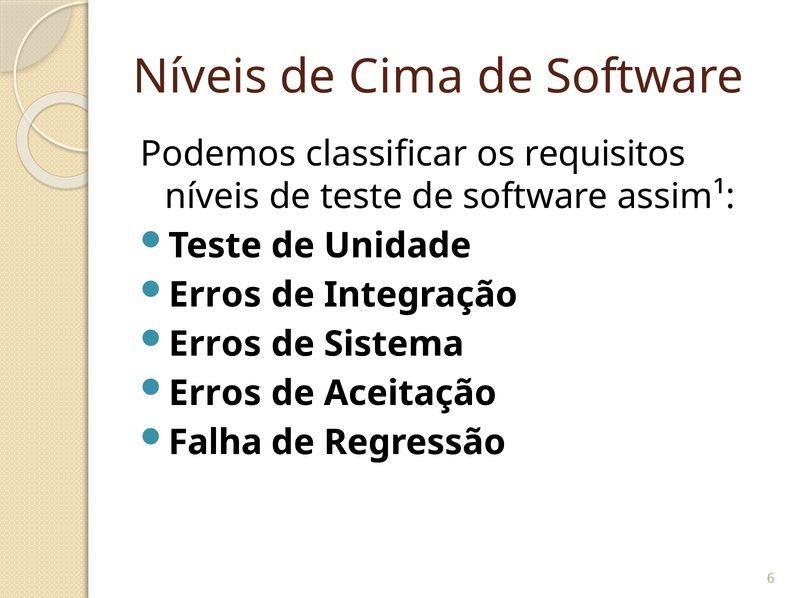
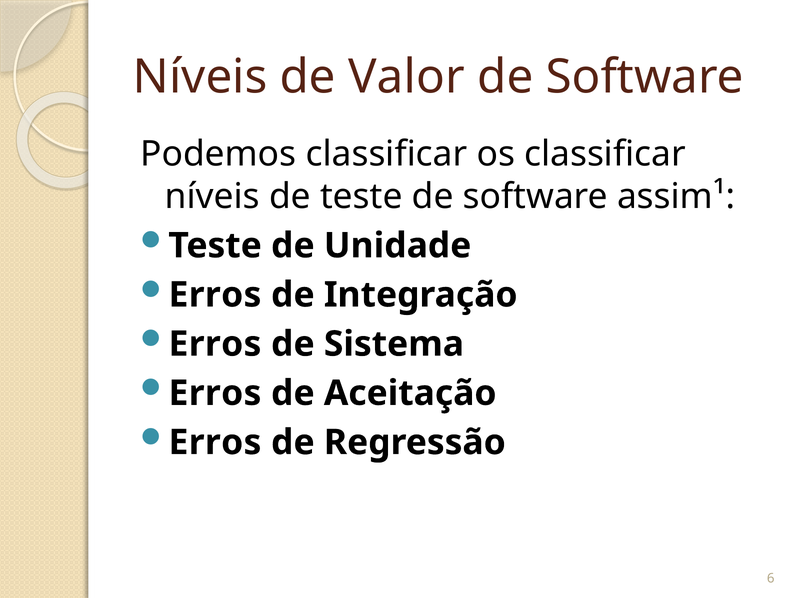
Cima: Cima -> Valor (406, 77)
os requisitos: requisitos -> classificar (605, 154)
Falha: Falha -> Erros (215, 442)
